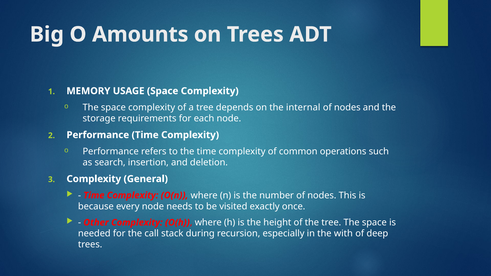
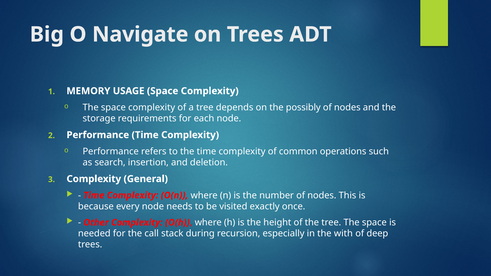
Amounts: Amounts -> Navigate (140, 34)
internal: internal -> possibly (303, 107)
